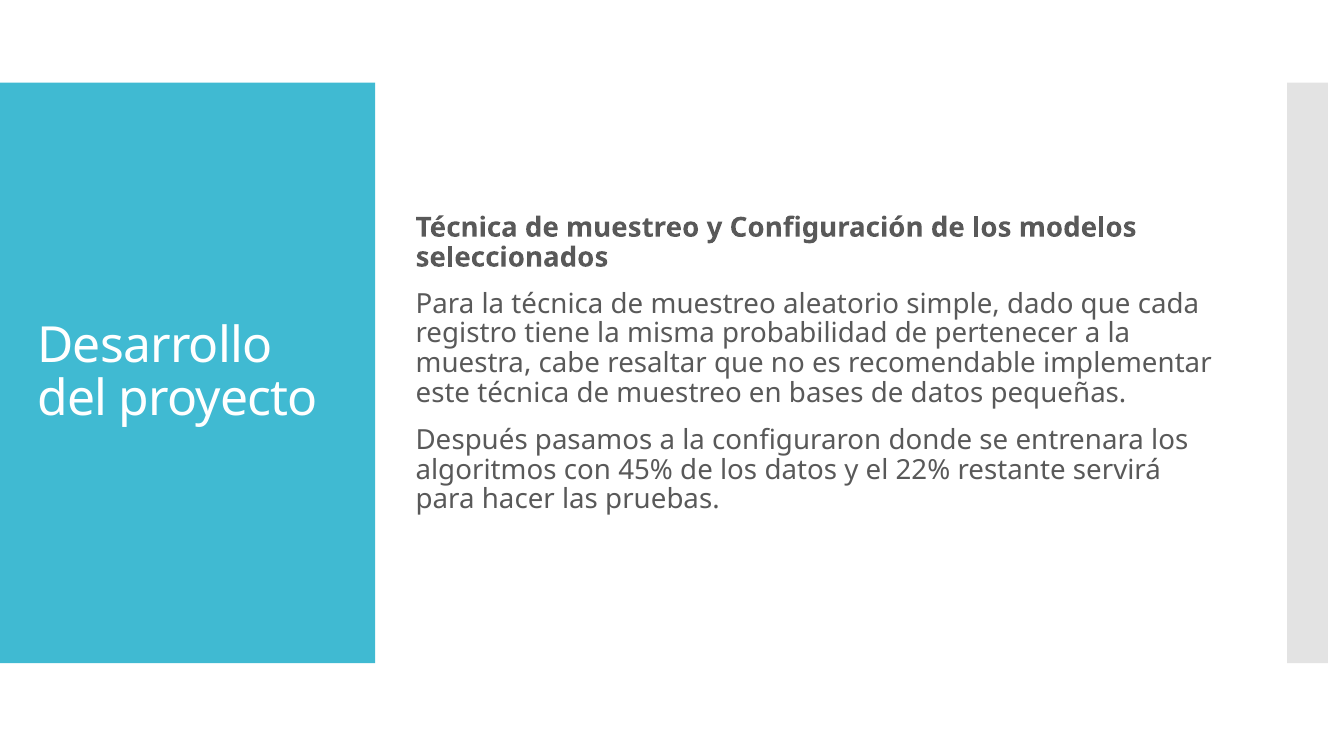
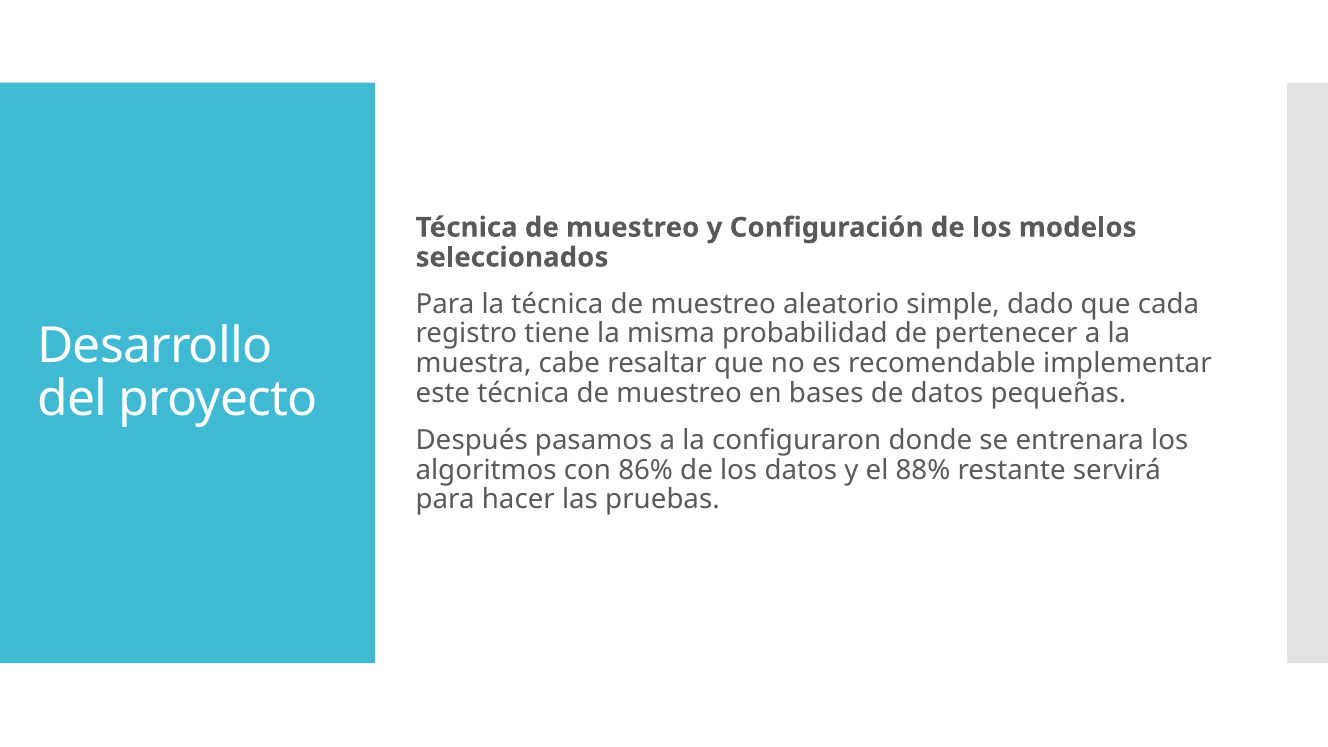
45%: 45% -> 86% (646, 470)
22%: 22% -> 88% (923, 470)
